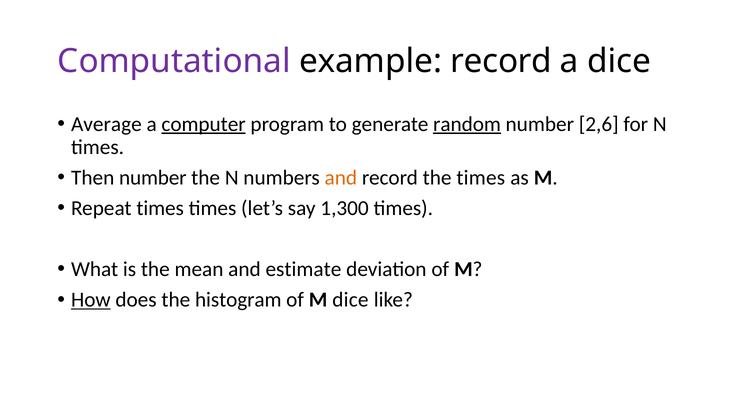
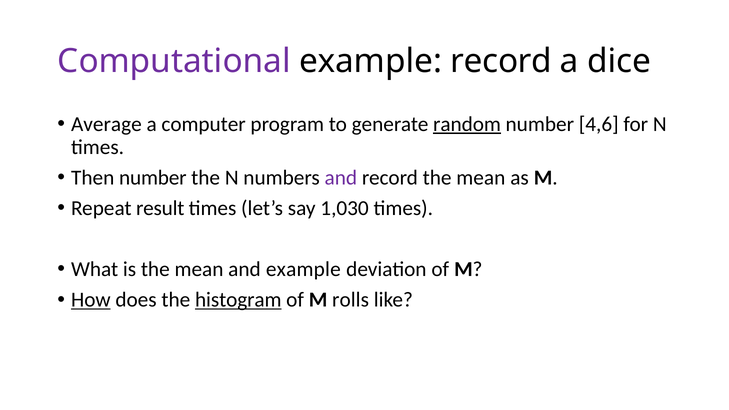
computer underline: present -> none (204, 124)
2,6: 2,6 -> 4,6 (599, 124)
and colour: orange -> purple (341, 178)
record the times: times -> mean (481, 178)
Repeat times: times -> result (160, 208)
1,300: 1,300 -> 1,030 (345, 208)
and estimate: estimate -> example (303, 269)
histogram underline: none -> present (238, 300)
M dice: dice -> rolls (351, 300)
